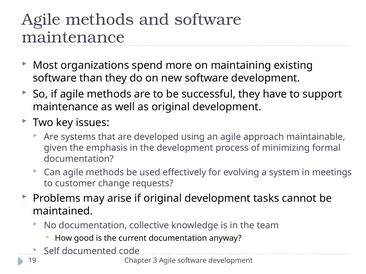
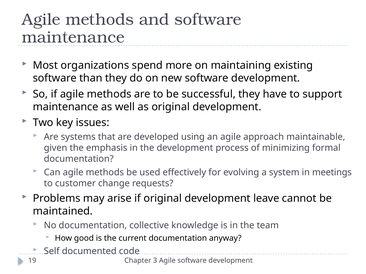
tasks: tasks -> leave (266, 199)
